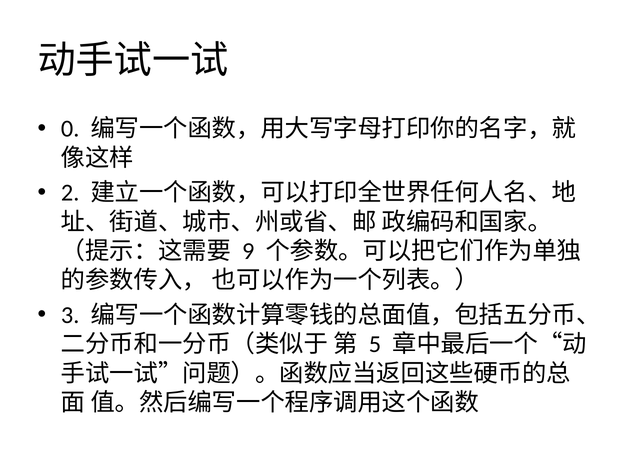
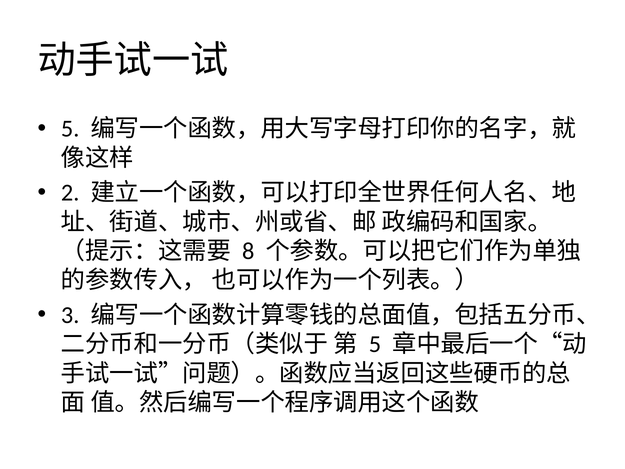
0: 0 -> 5 (70, 129)
9: 9 -> 8 (248, 251)
